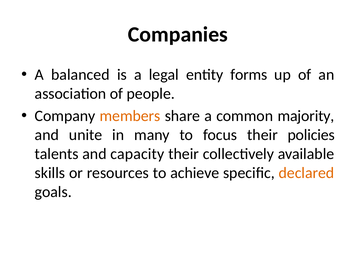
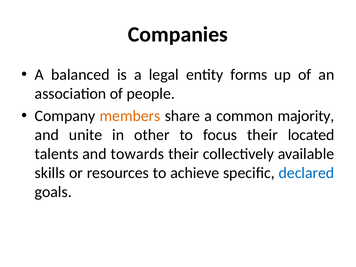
many: many -> other (152, 135)
policies: policies -> located (311, 135)
capacity: capacity -> towards (137, 154)
declared colour: orange -> blue (306, 173)
